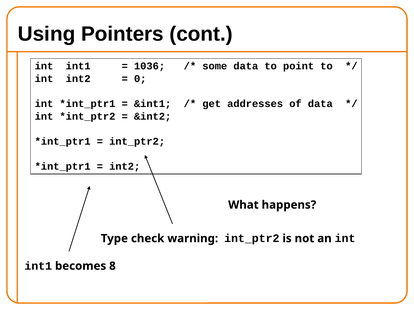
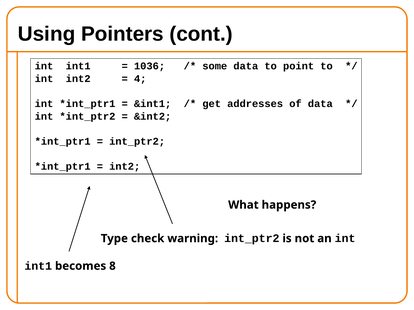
0: 0 -> 4 (140, 79)
